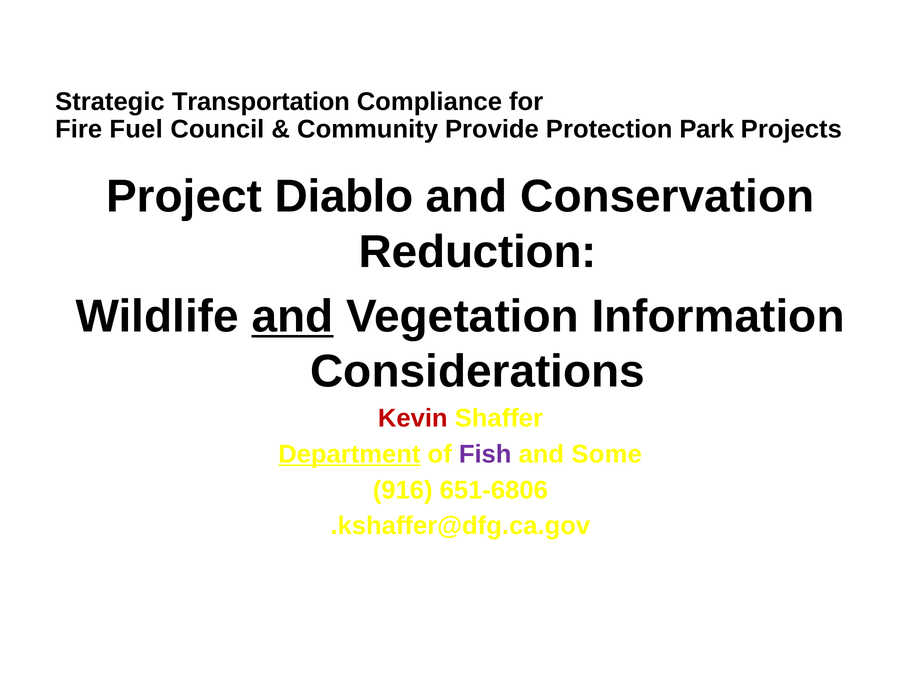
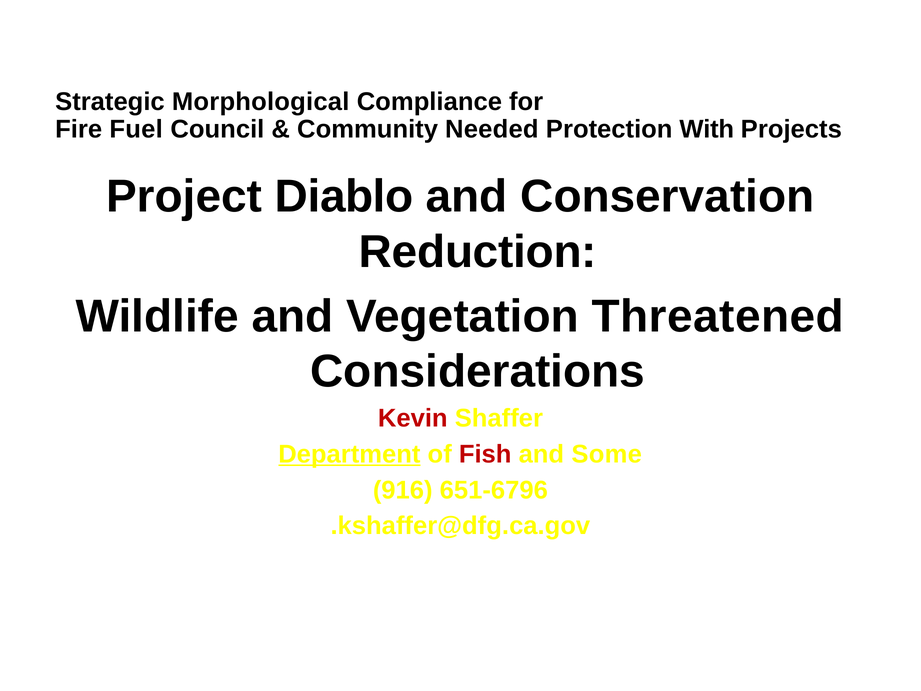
Transportation: Transportation -> Morphological (261, 102)
Provide: Provide -> Needed (492, 129)
Park: Park -> With (707, 129)
and underline: present -> none (292, 316)
Information: Information -> Threatened (718, 316)
Fish colour: purple -> red (485, 454)
651-6806: 651-6806 -> 651-6796 (494, 490)
